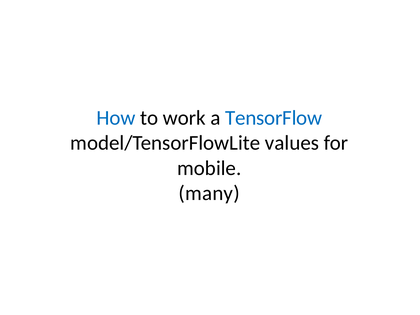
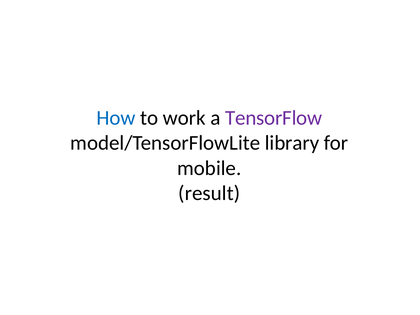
TensorFlow colour: blue -> purple (274, 118)
values: values -> library (292, 143)
many: many -> result (209, 193)
